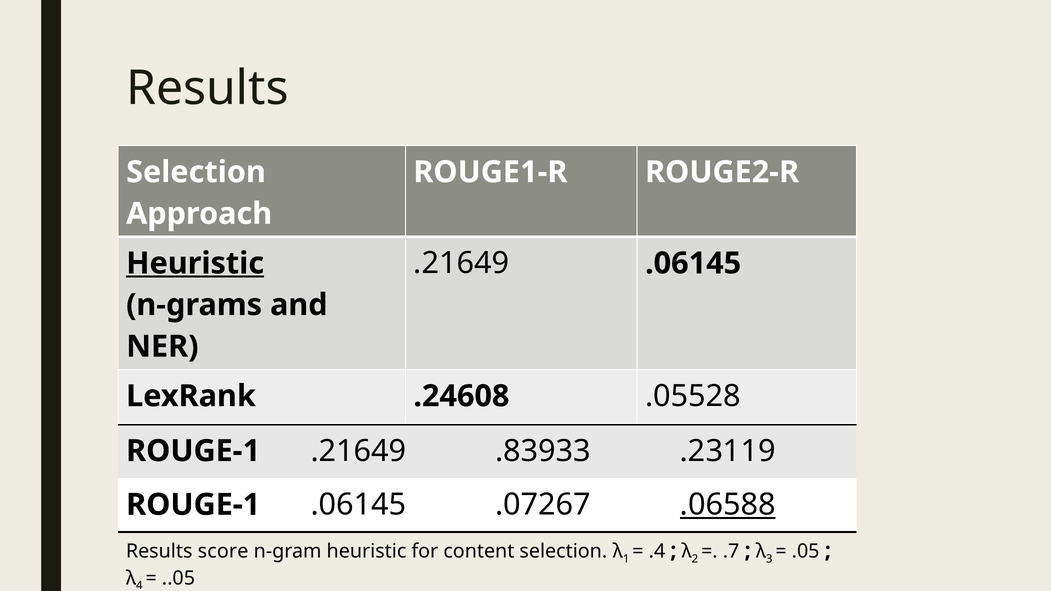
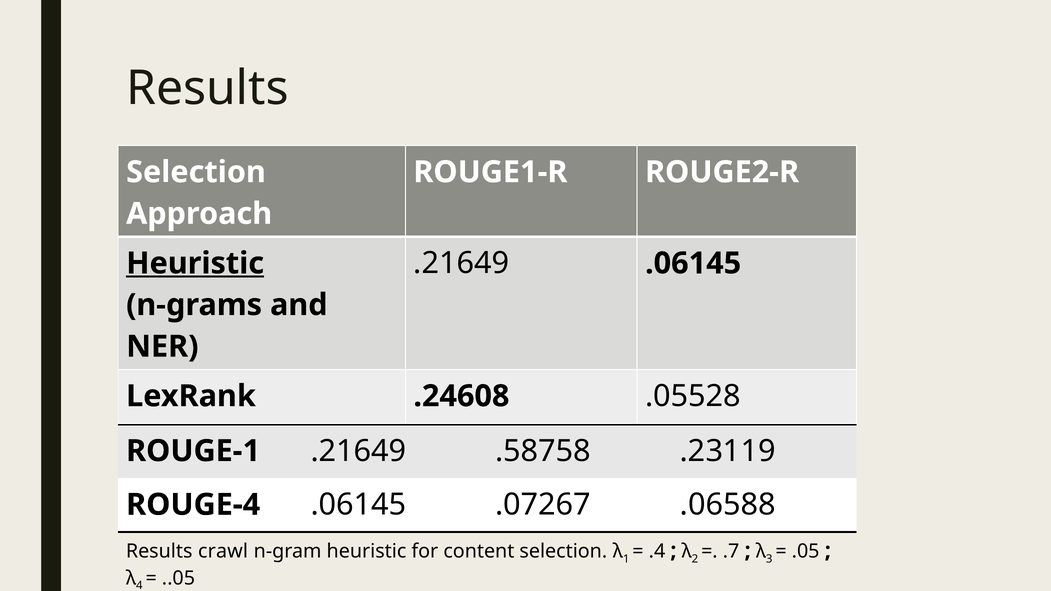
.83933: .83933 -> .58758 (543, 451)
ROUGE-1: ROUGE-1 -> ROUGE-4 (193, 505)
.06588 underline: present -> none (728, 505)
score: score -> crawl (223, 551)
